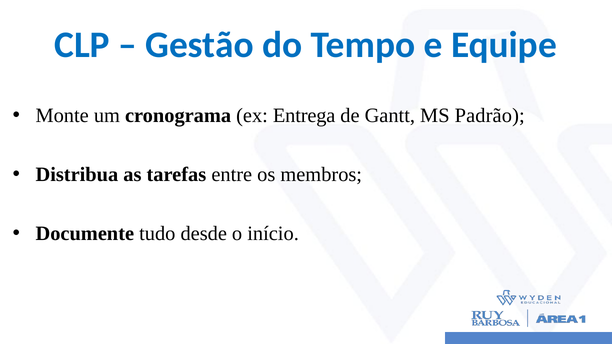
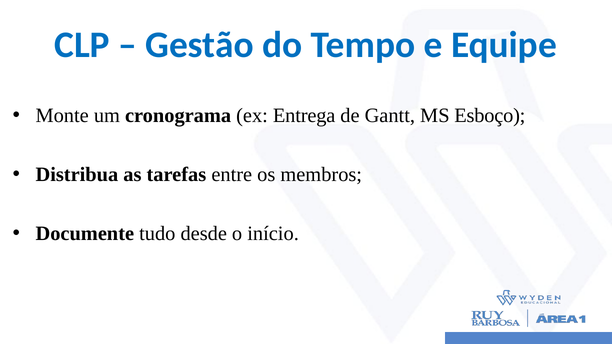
Padrão: Padrão -> Esboço (490, 116)
